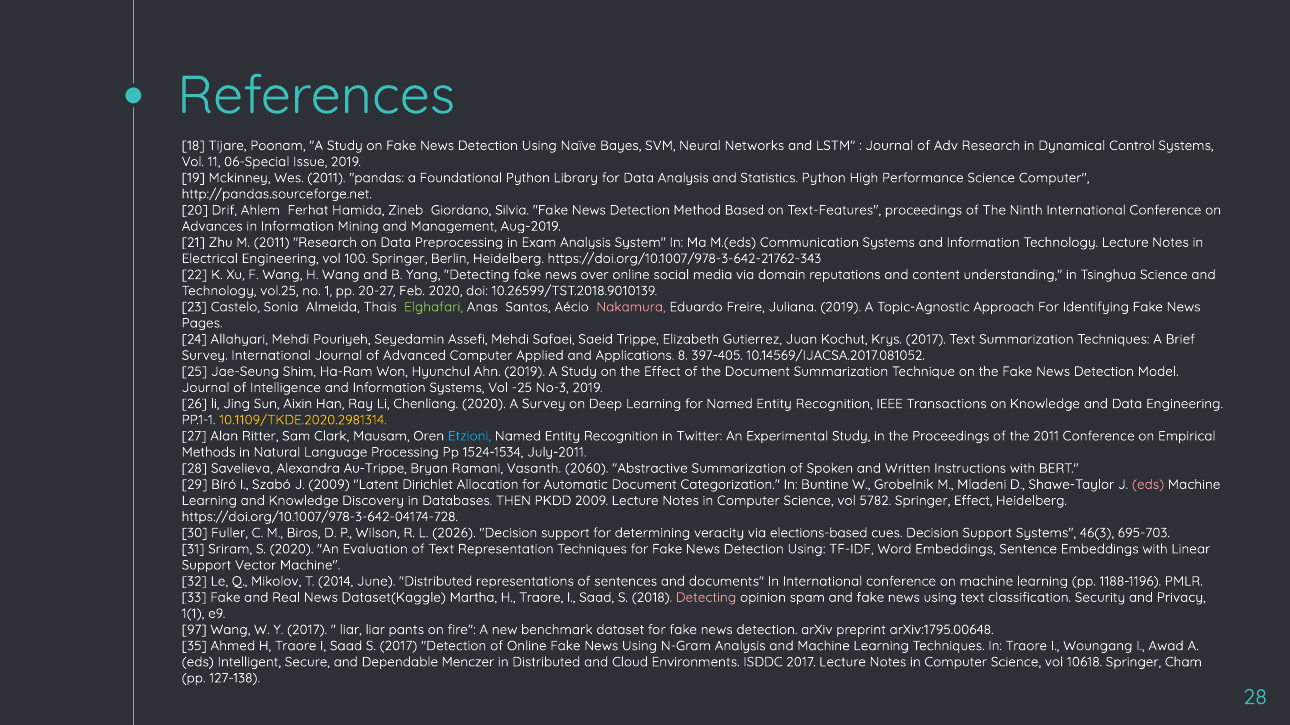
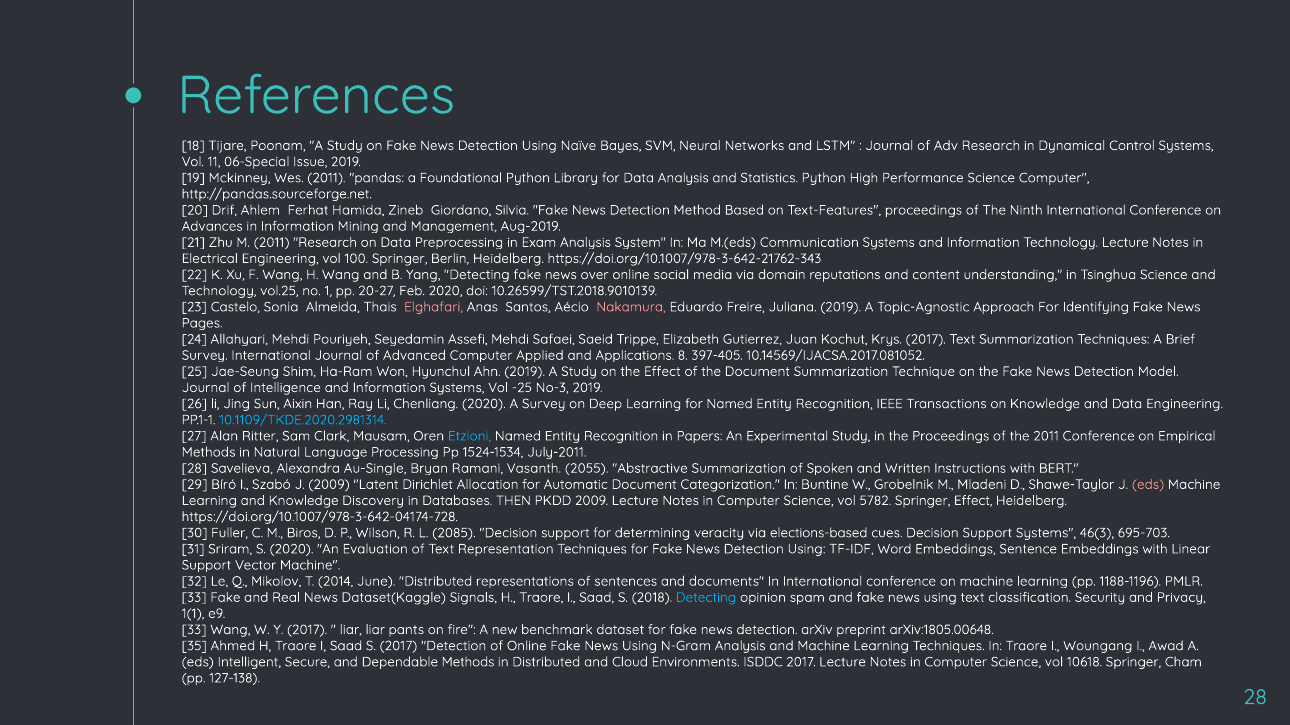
Elghafari colour: light green -> pink (434, 307)
10.1109/TKDE.2020.2981314 colour: yellow -> light blue (303, 420)
Twitter: Twitter -> Papers (699, 436)
Au-Trippe: Au-Trippe -> Au-Single (375, 469)
2060: 2060 -> 2055 (587, 469)
2026: 2026 -> 2085 (454, 533)
Martha: Martha -> Signals (473, 598)
Detecting colour: pink -> light blue (706, 598)
97: 97 -> 33 (194, 630)
arXiv:1795.00648: arXiv:1795.00648 -> arXiv:1805.00648 (942, 630)
Dependable Menczer: Menczer -> Methods (468, 662)
